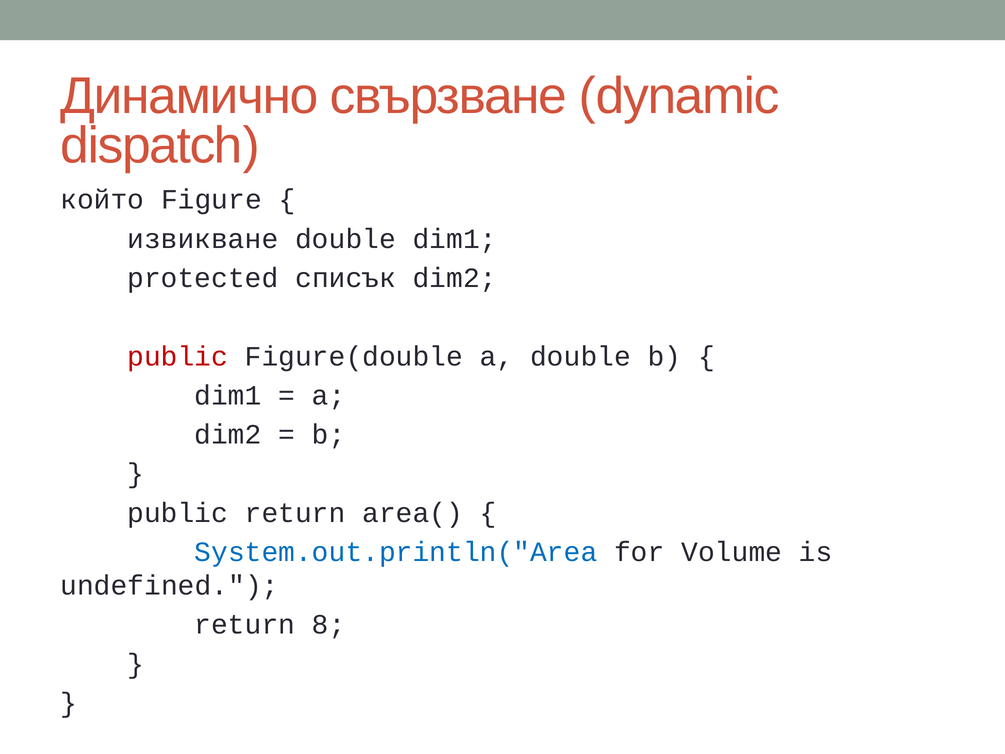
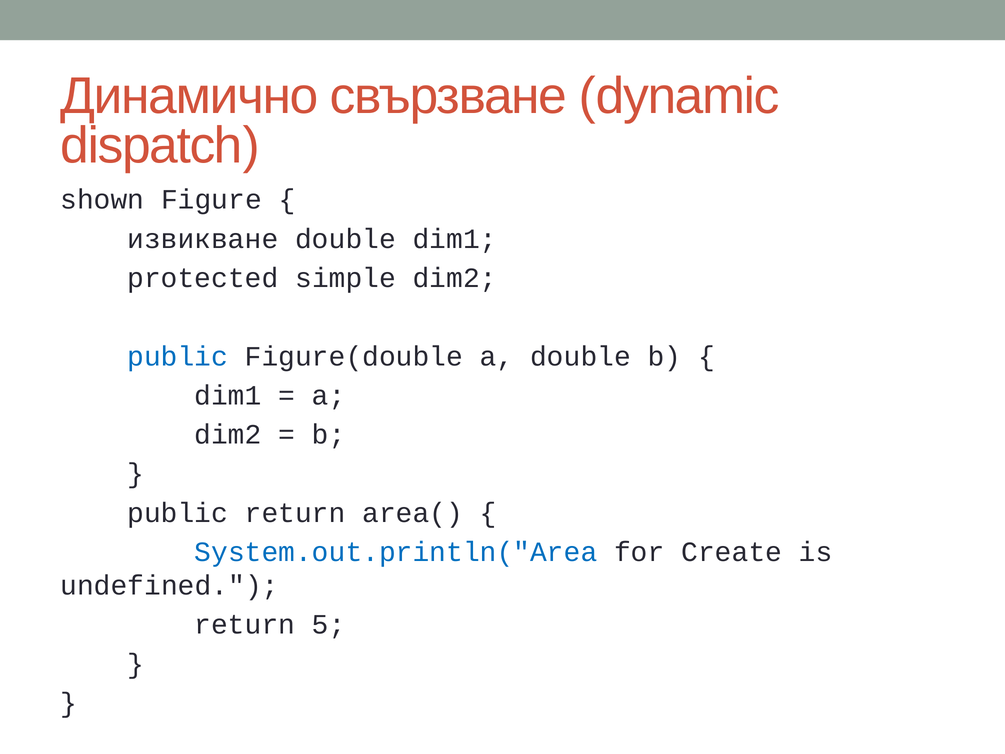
който: който -> shown (102, 200)
списък: списък -> simple (346, 278)
public colour: red -> blue (178, 356)
Volume: Volume -> Create (732, 552)
8: 8 -> 5 (329, 625)
